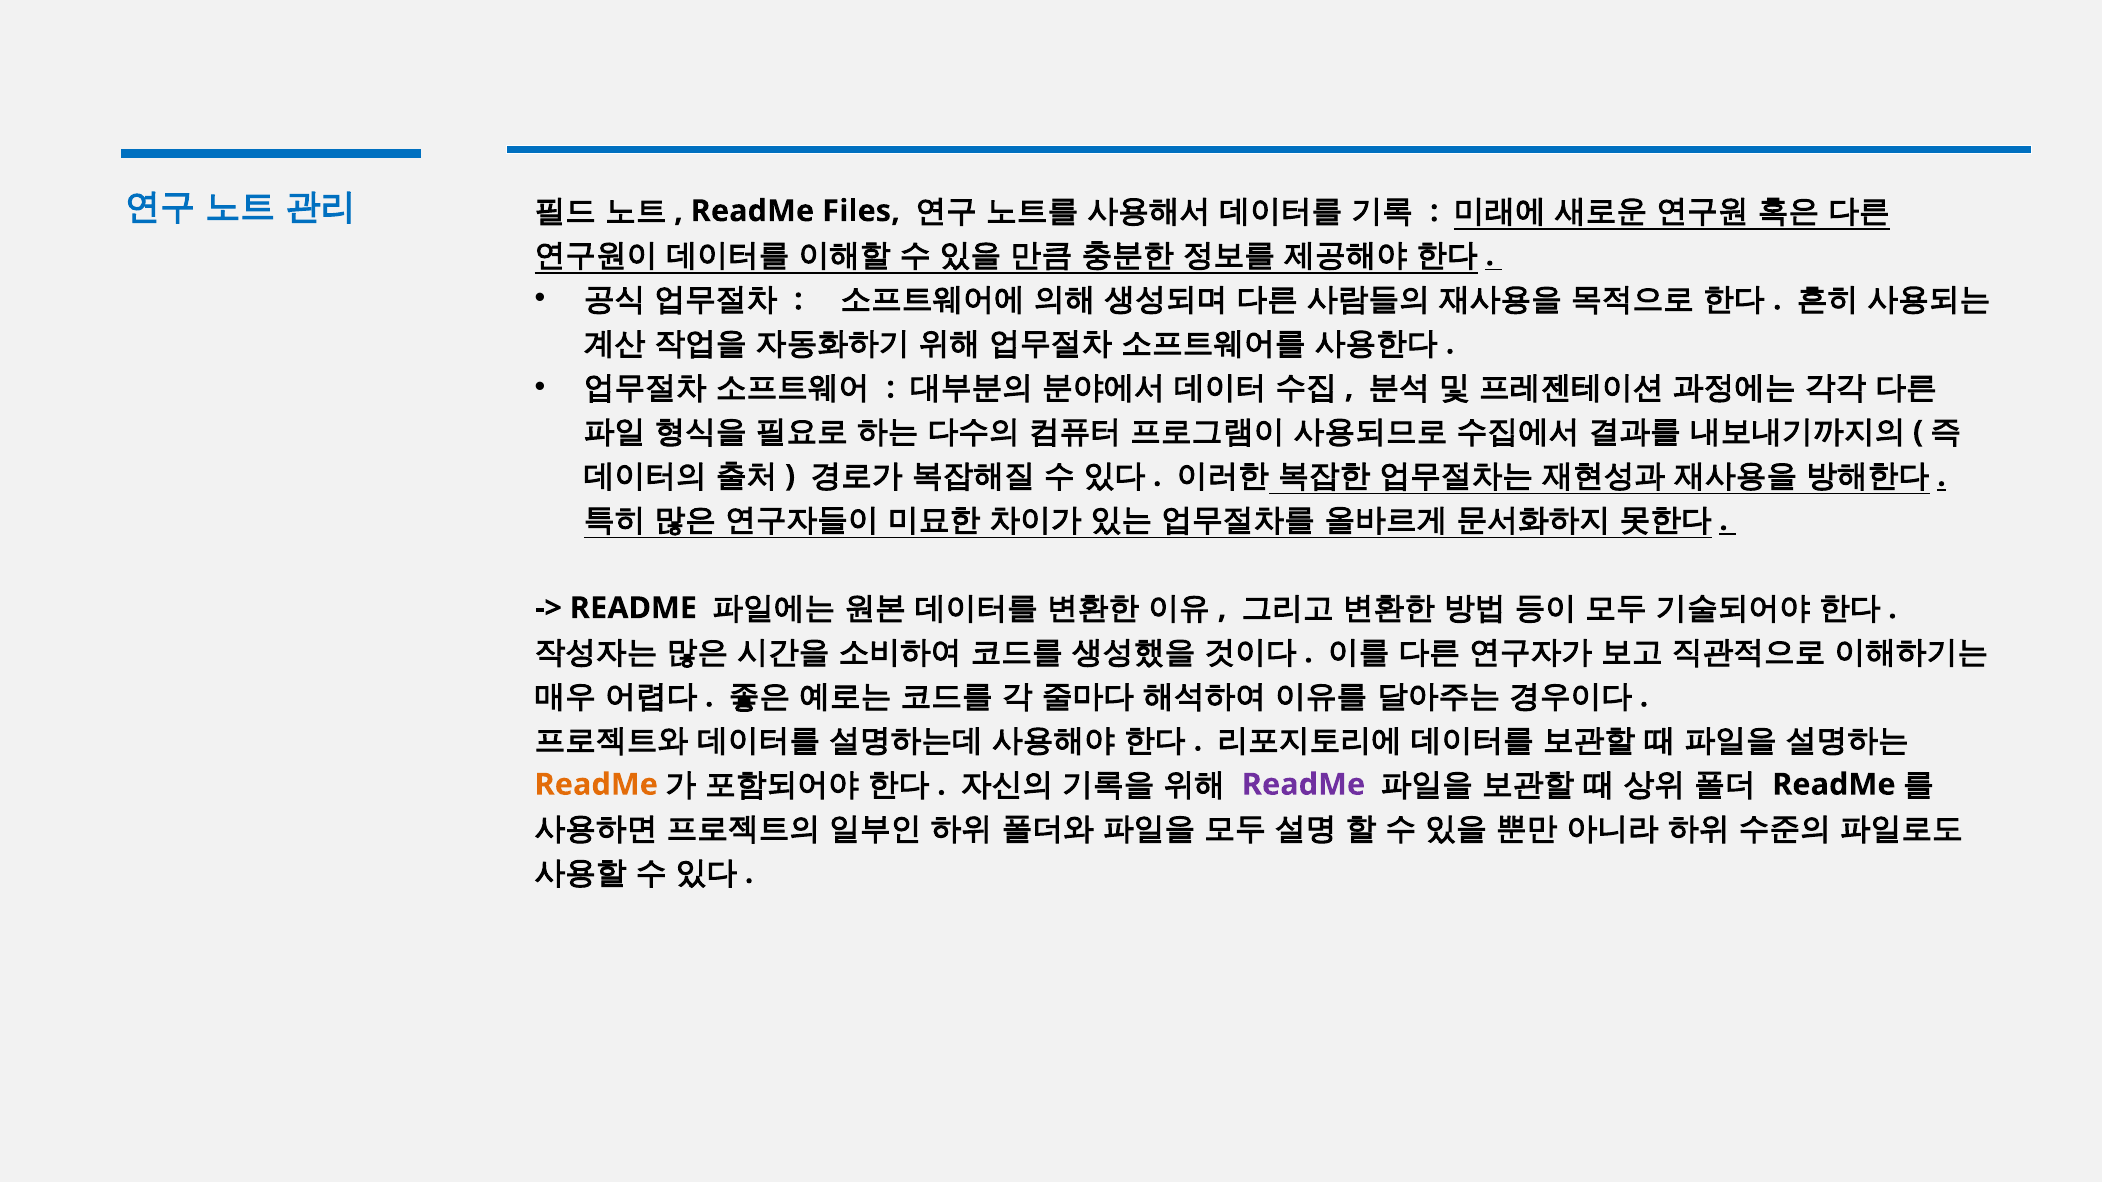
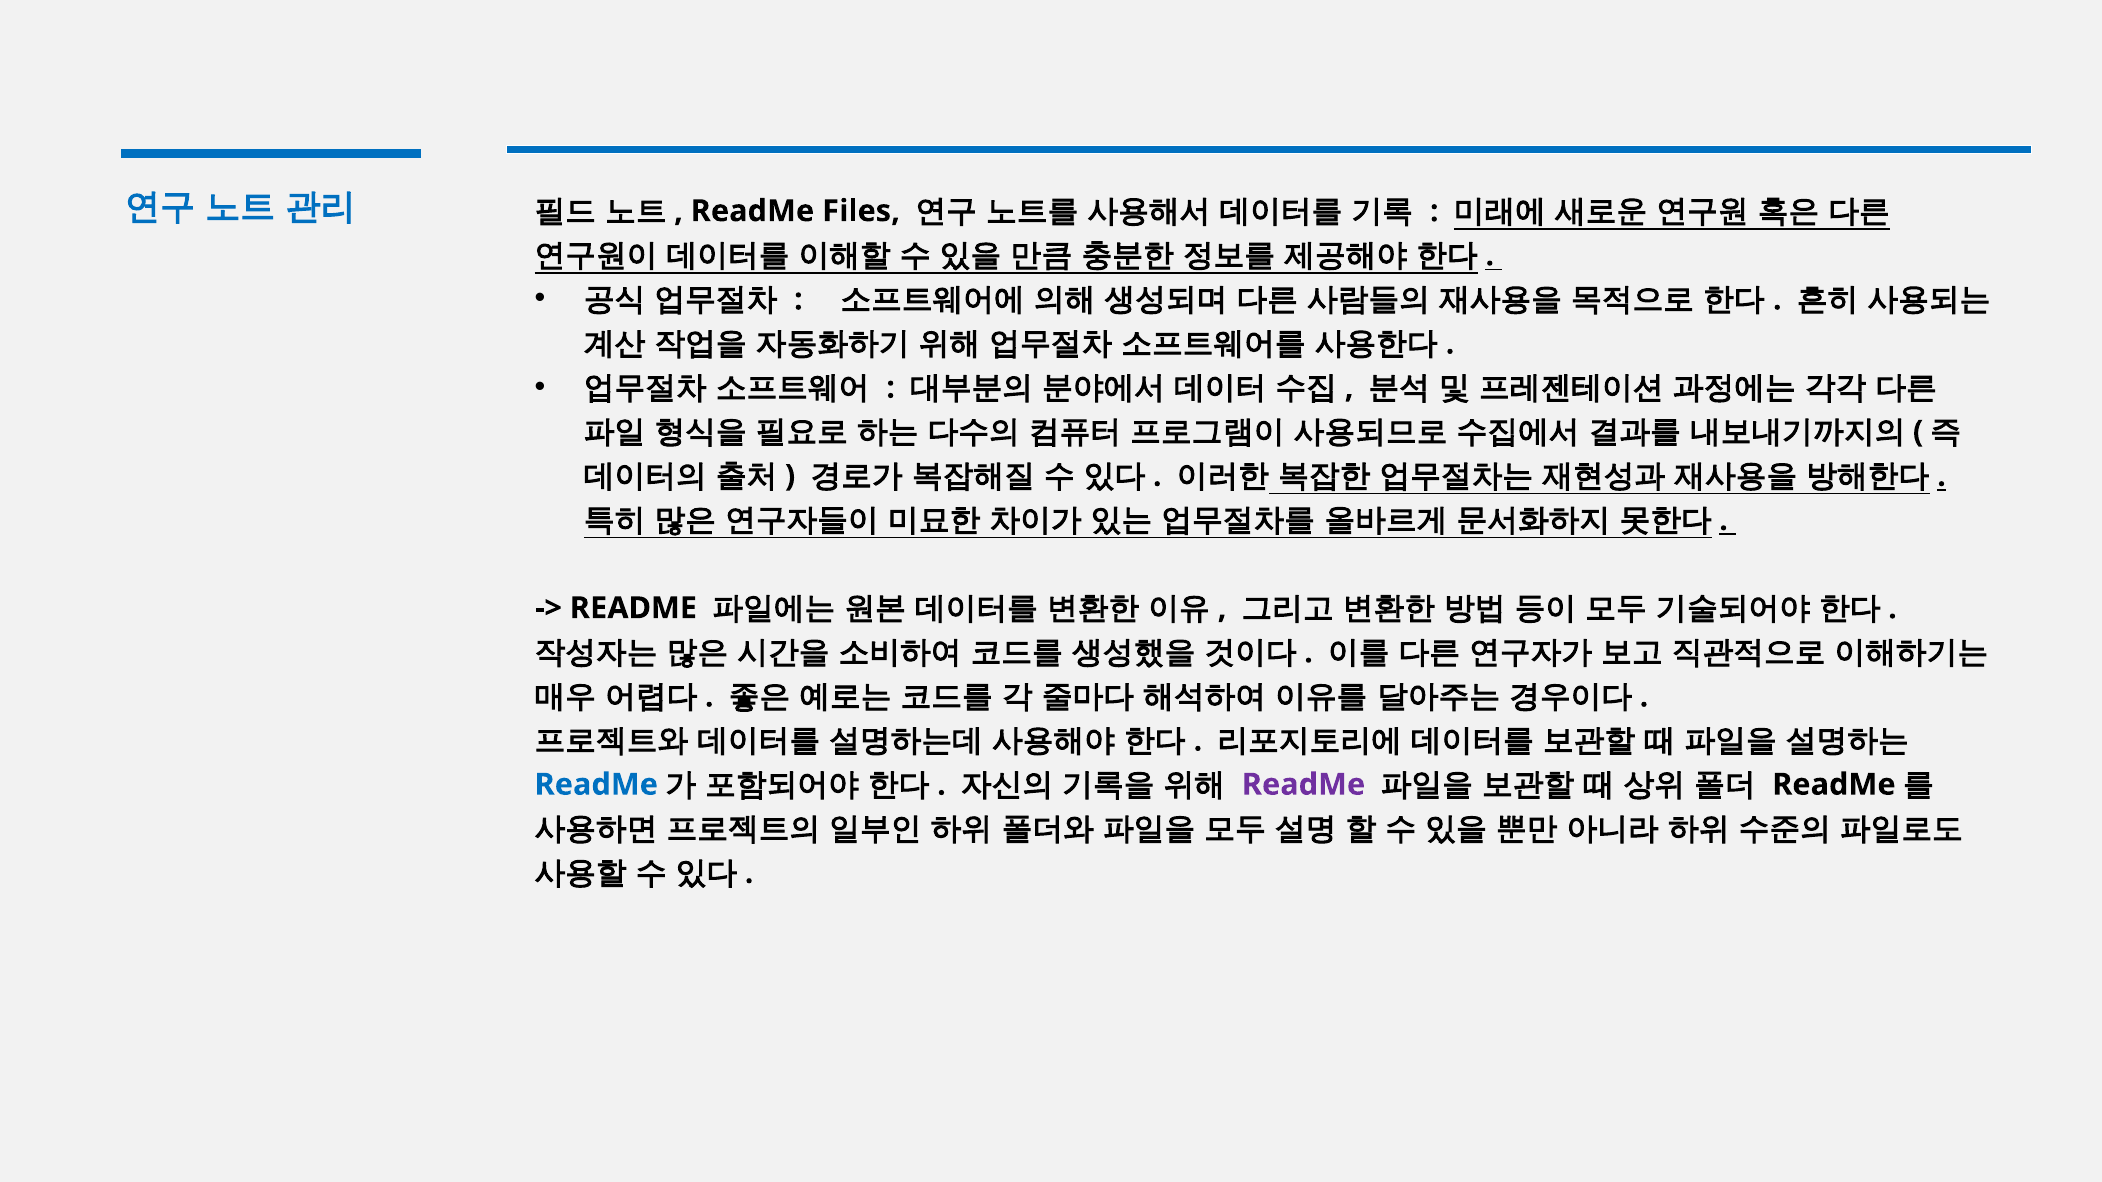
ReadMe colour: orange -> blue (596, 785)
